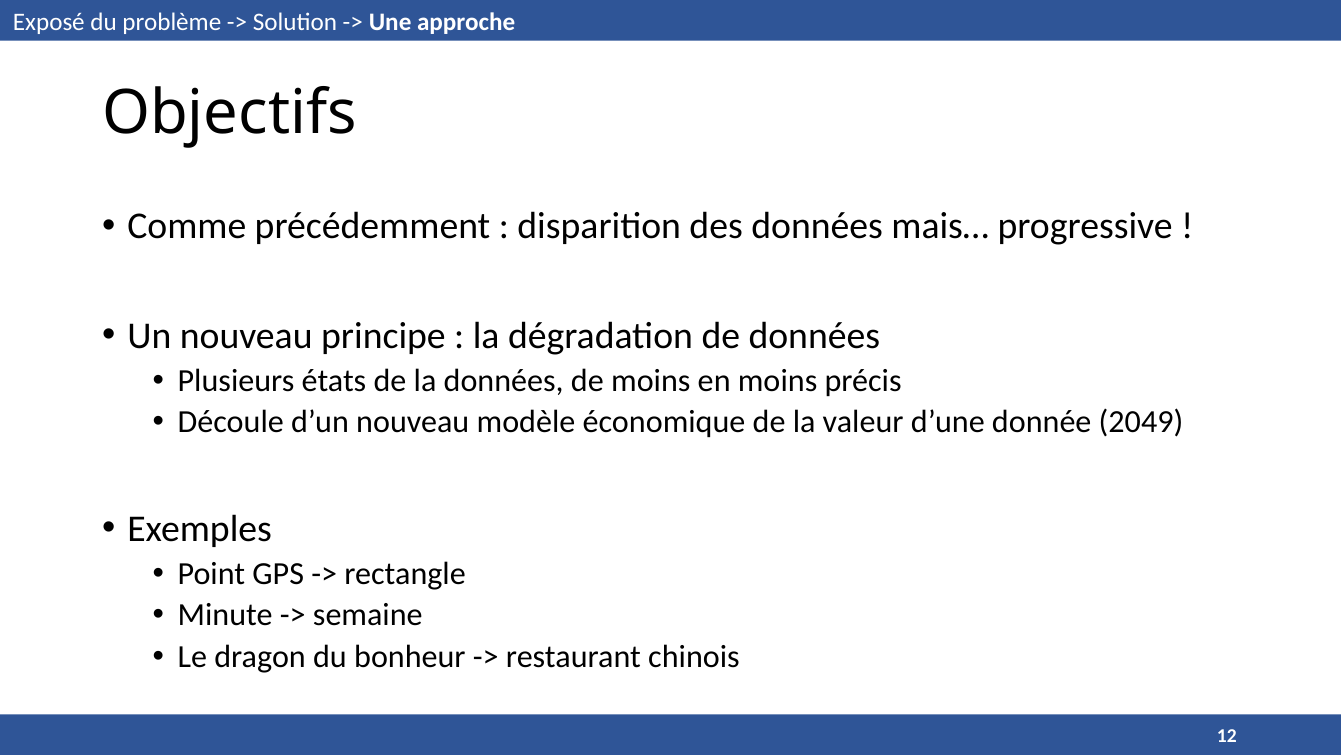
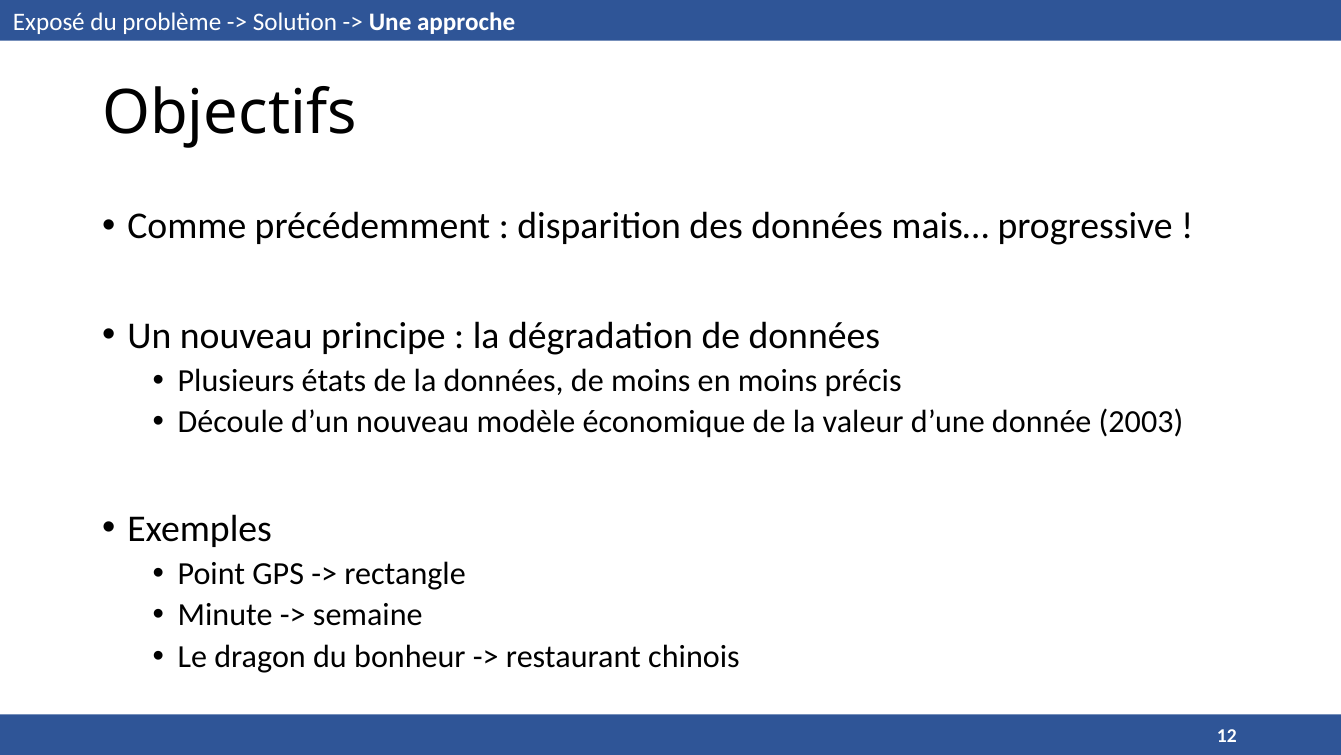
2049: 2049 -> 2003 (1141, 422)
